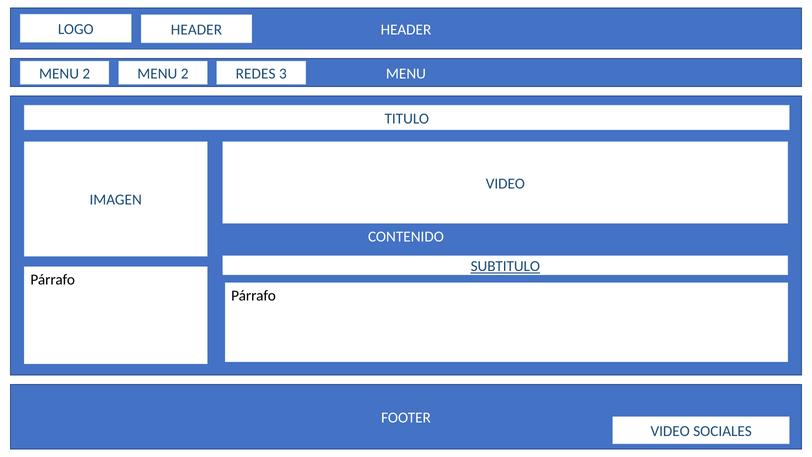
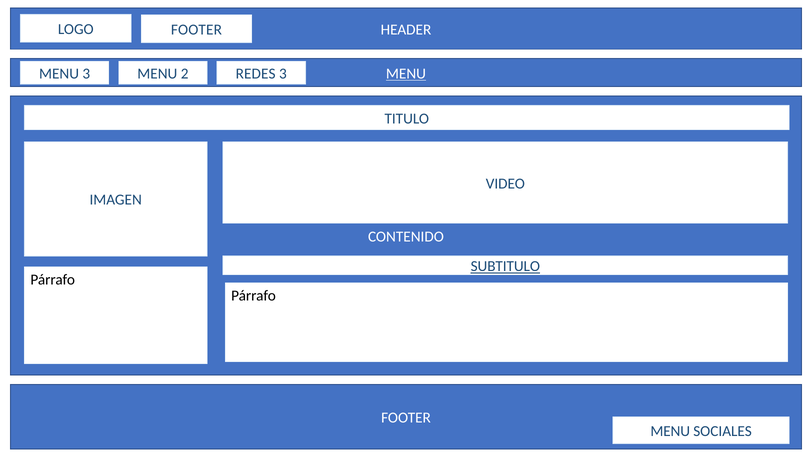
LOGO HEADER: HEADER -> FOOTER (196, 30)
2: 2 -> 3 (86, 74)
MENU underline: none -> present (406, 74)
VIDEO: VIDEO -> MENU (670, 431)
